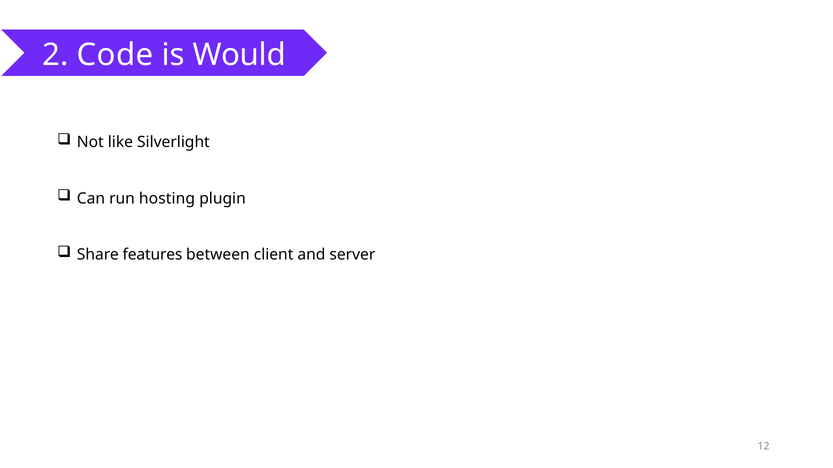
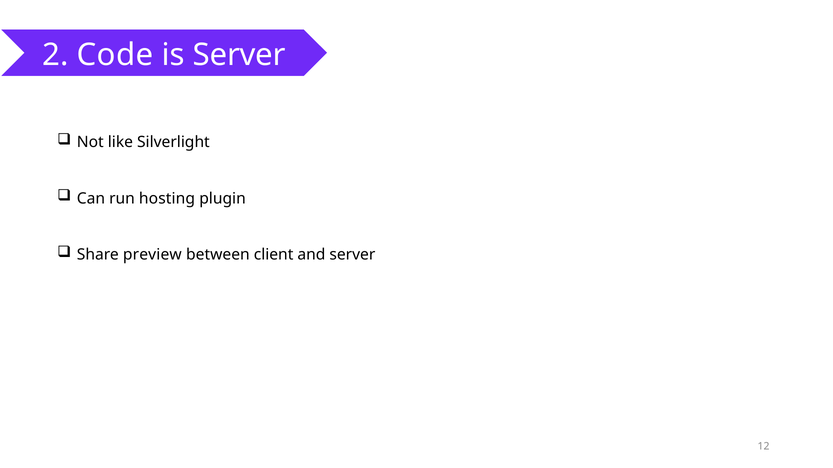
is Would: Would -> Server (239, 55)
features: features -> preview (152, 255)
